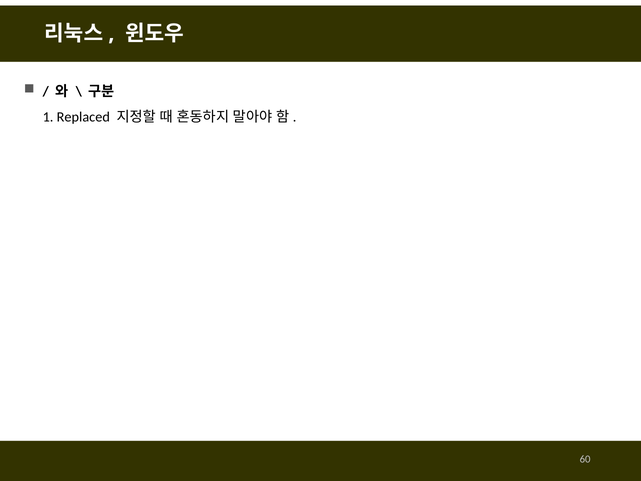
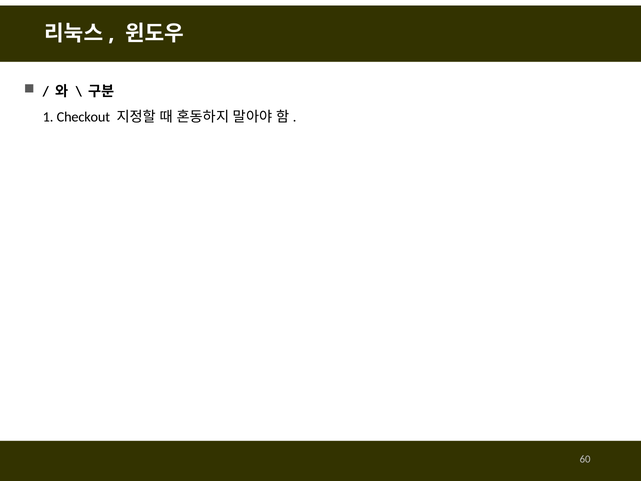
Replaced: Replaced -> Checkout (83, 117)
